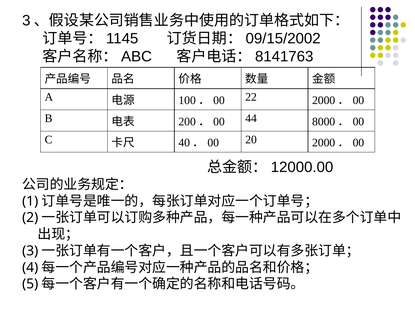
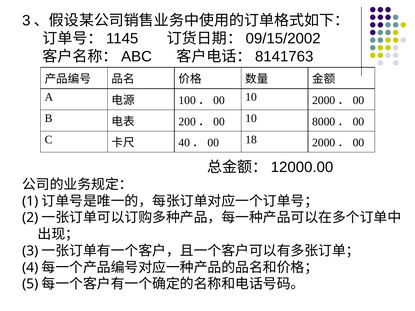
22: 22 -> 10 (251, 97)
44: 44 -> 10 (251, 119)
20: 20 -> 18 (251, 140)
